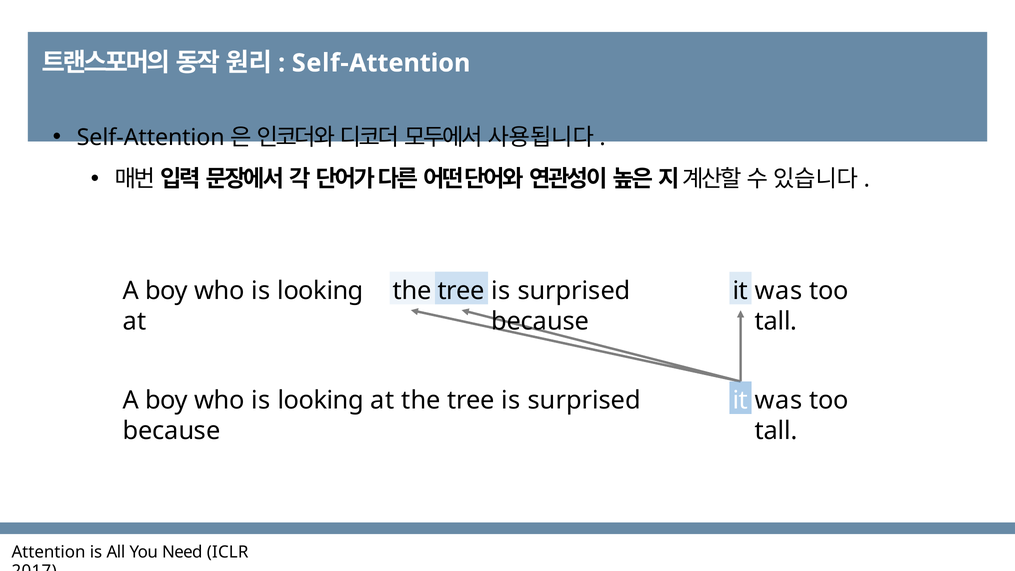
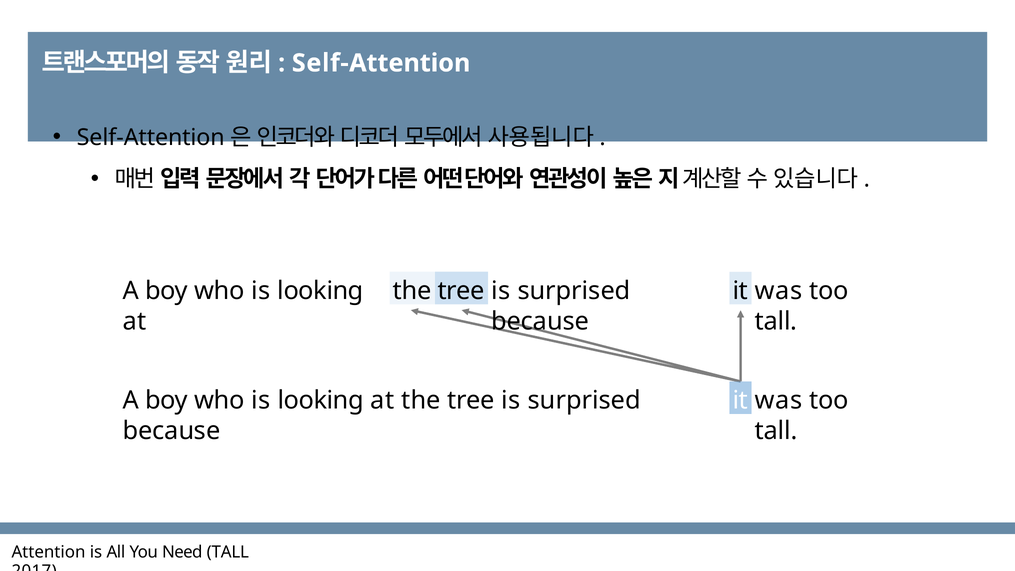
Need ICLR: ICLR -> TALL (228, 552)
